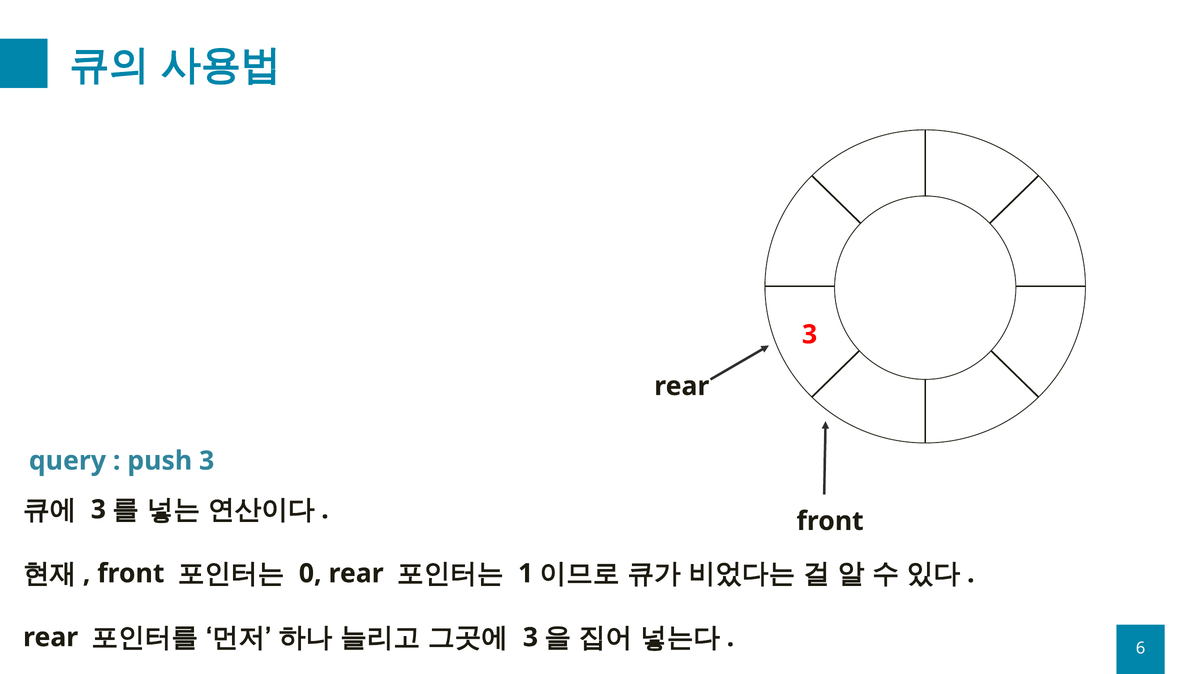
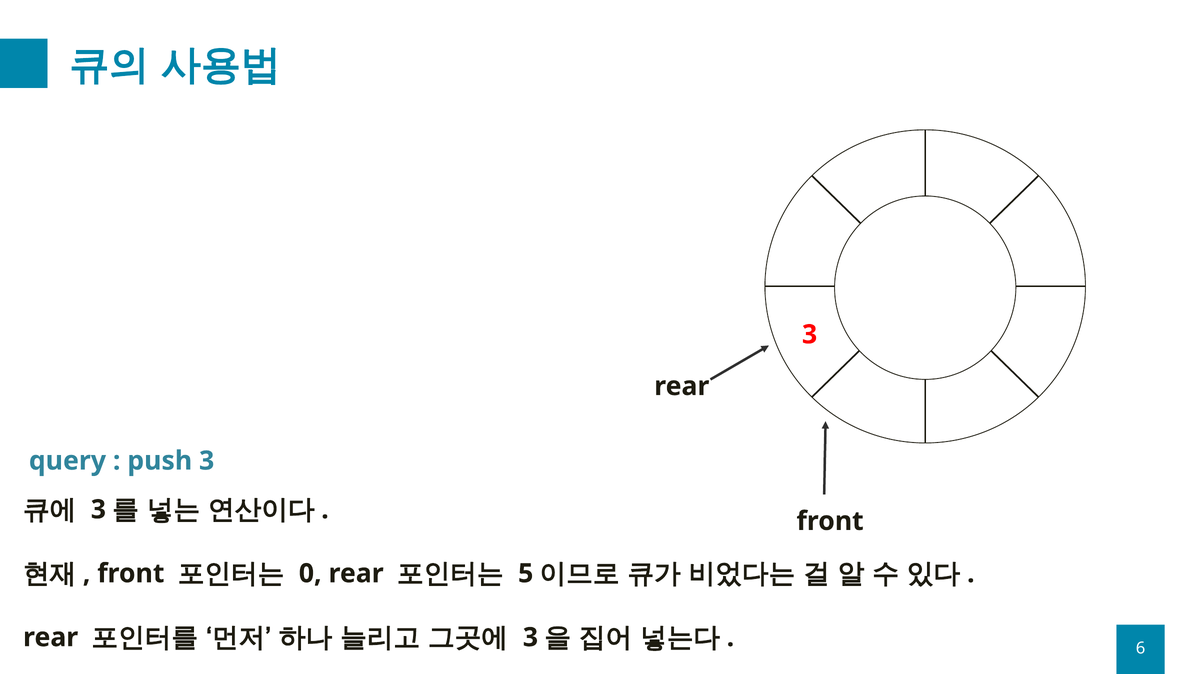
1: 1 -> 5 (526, 573)
